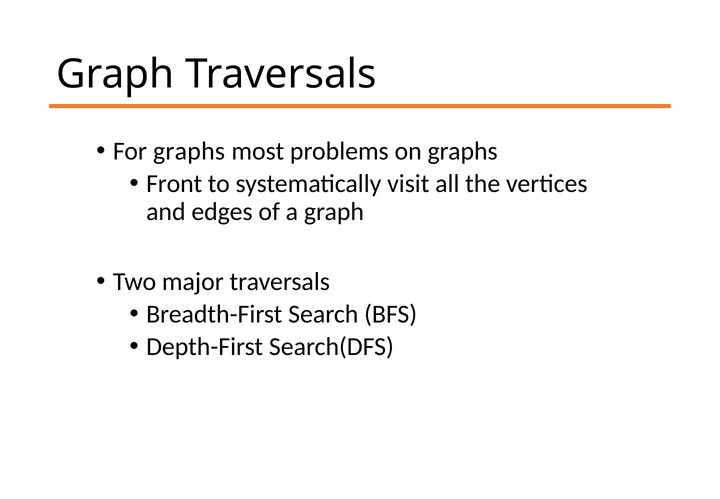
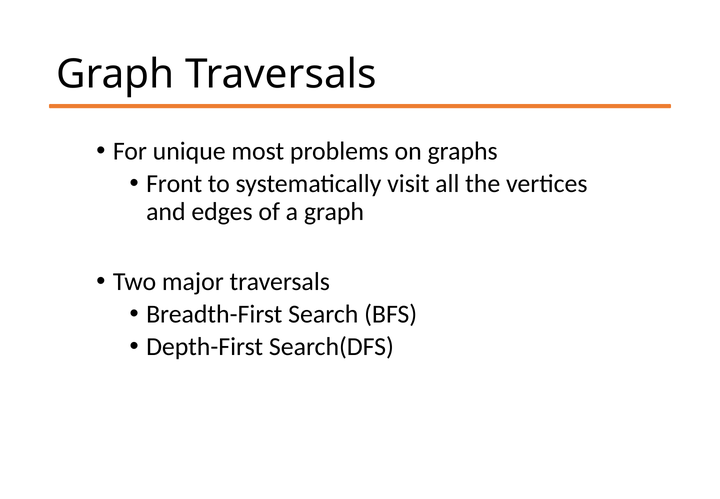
For graphs: graphs -> unique (189, 151)
